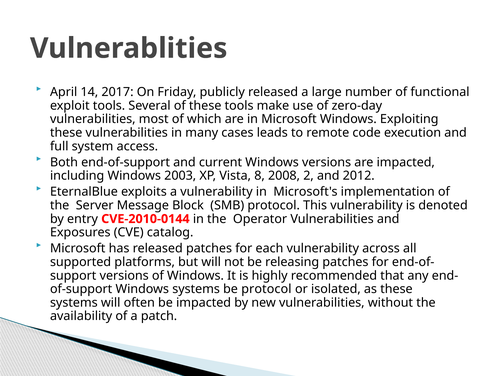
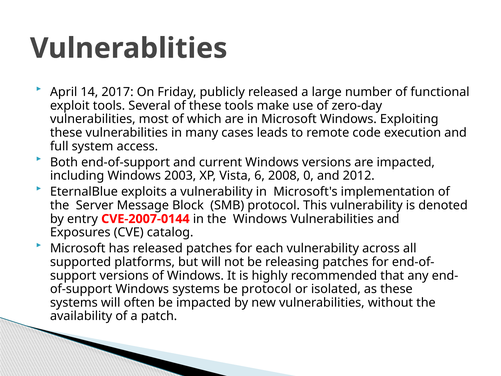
8: 8 -> 6 (260, 176)
2: 2 -> 0 (309, 176)
CVE-2010-0144: CVE-2010-0144 -> CVE-2007-0144 (145, 219)
the Operator: Operator -> Windows (260, 219)
